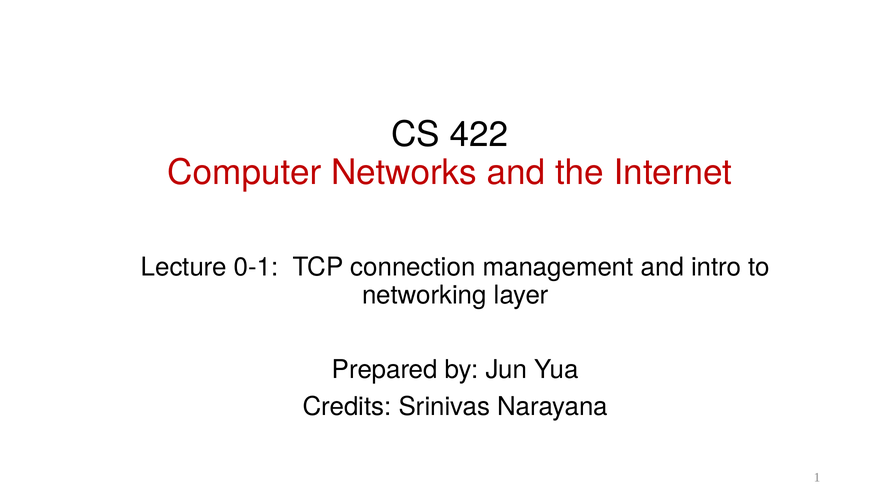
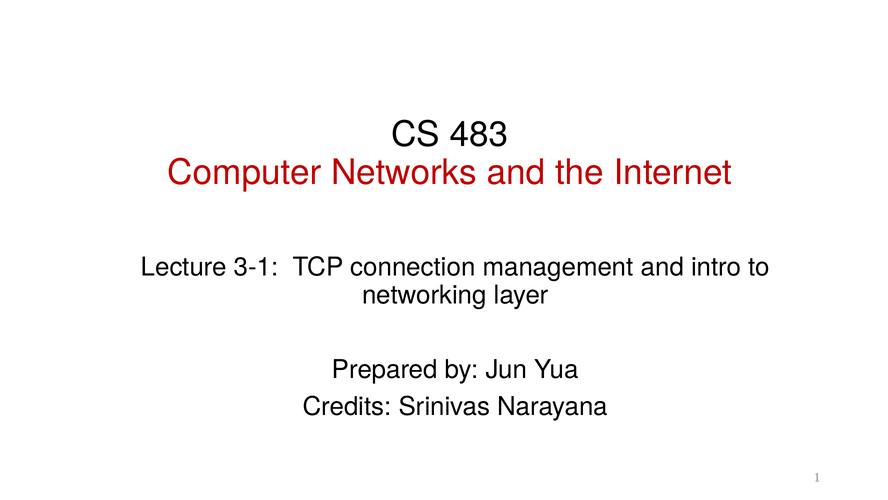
422: 422 -> 483 (479, 134)
0-1: 0-1 -> 3-1 (256, 267)
